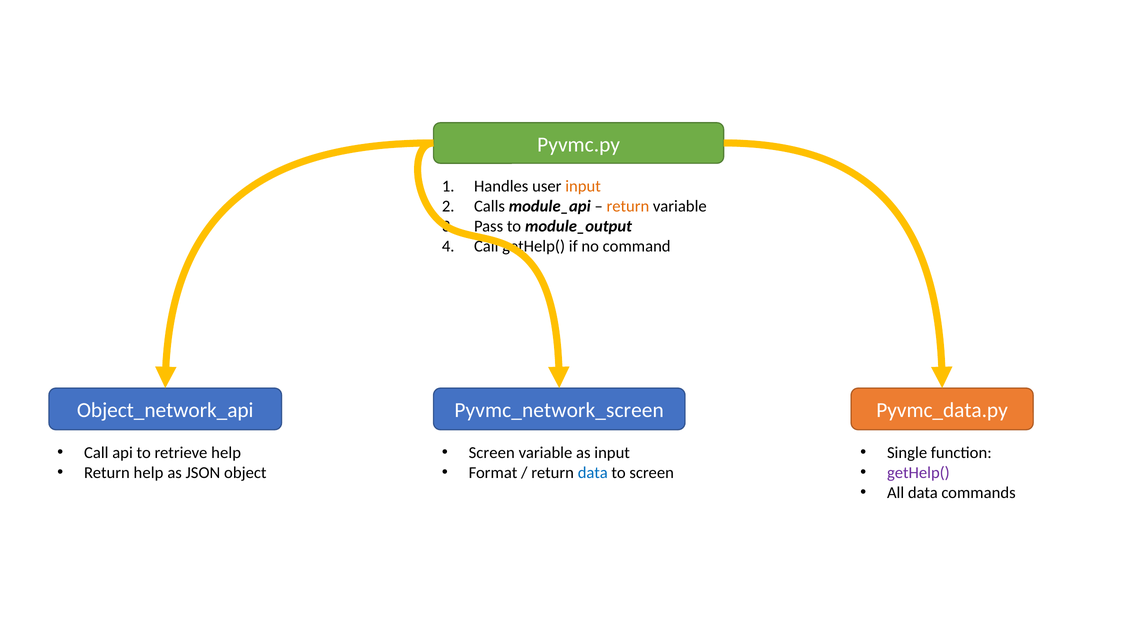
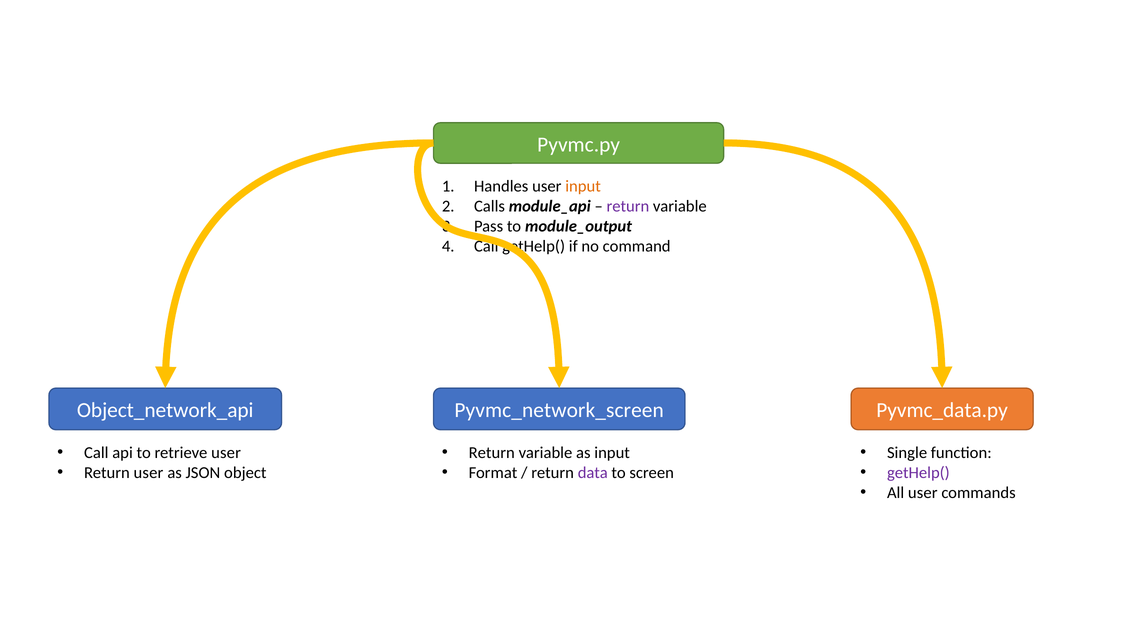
return colour: orange -> purple (628, 206)
retrieve help: help -> user (226, 453)
Screen: Screen -> Return (492, 453)
Return help: help -> user (148, 473)
data colour: blue -> purple (593, 473)
All data: data -> user (923, 493)
